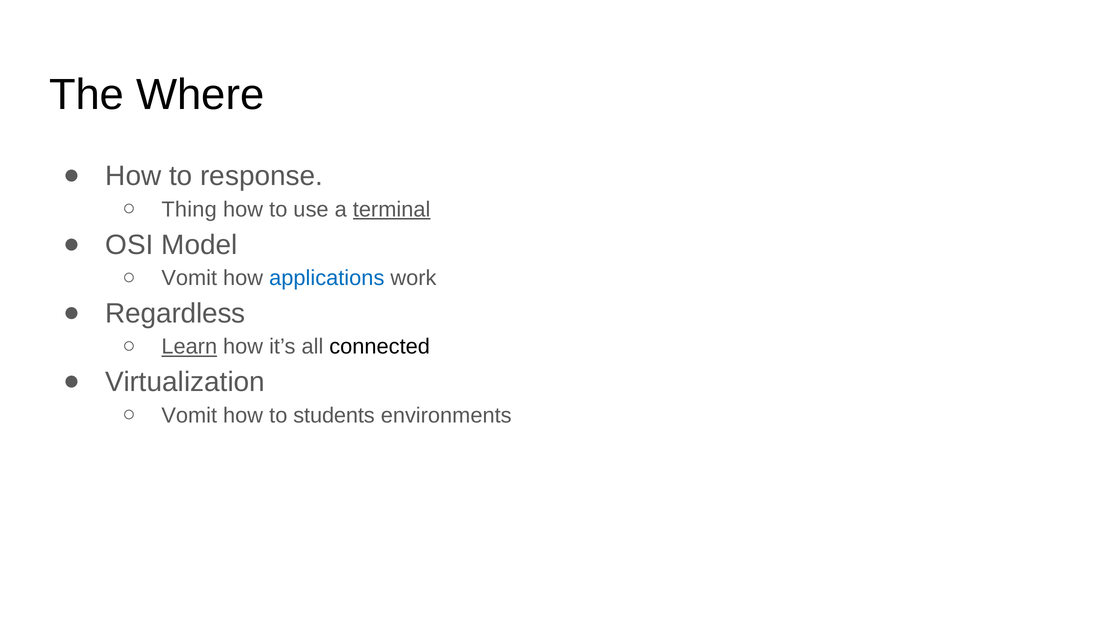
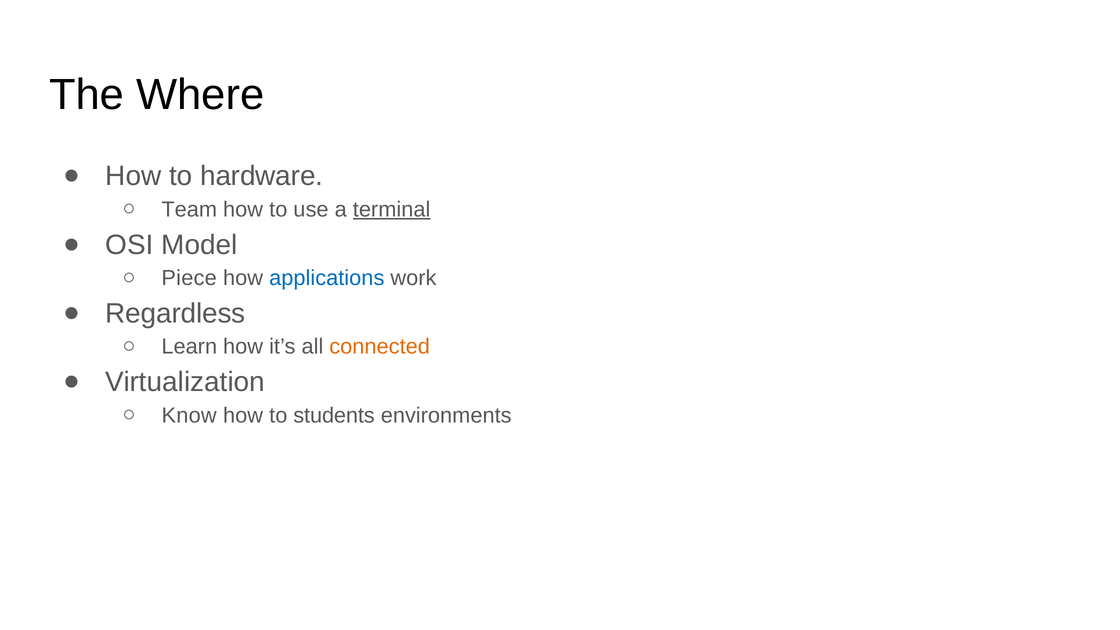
response: response -> hardware (262, 176)
Thing: Thing -> Team (189, 209)
Vomit: Vomit -> Piece (189, 278)
Learn underline: present -> none (189, 347)
connected colour: black -> orange (380, 347)
Vomit: Vomit -> Know (189, 415)
